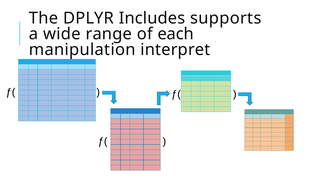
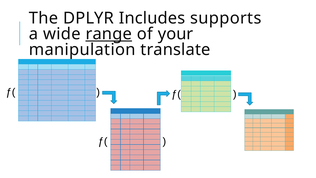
range underline: none -> present (109, 34)
each: each -> your (176, 34)
interpret: interpret -> translate (175, 50)
